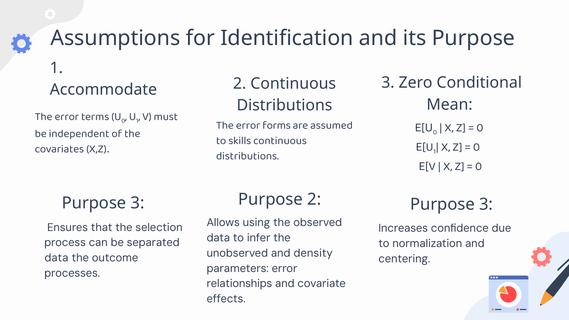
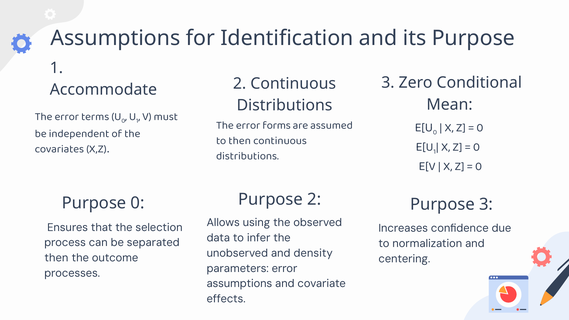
to skills: skills -> then (240, 141)
3: 3 -> 0 (138, 203)
data: data -> then (56, 258)
relationships: relationships -> assumptions (239, 284)
